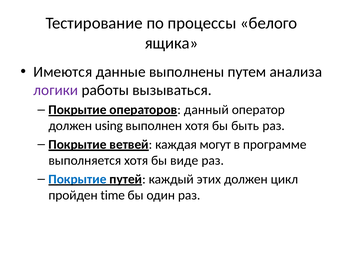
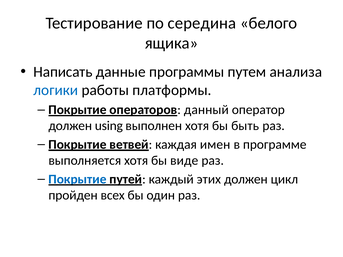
процессы: процессы -> середина (202, 23)
Имеются: Имеются -> Написать (63, 72)
выполнены: выполнены -> программы (187, 72)
логики colour: purple -> blue (56, 90)
вызываться: вызываться -> платформы (172, 90)
могут: могут -> имен (215, 145)
time: time -> всех (113, 195)
